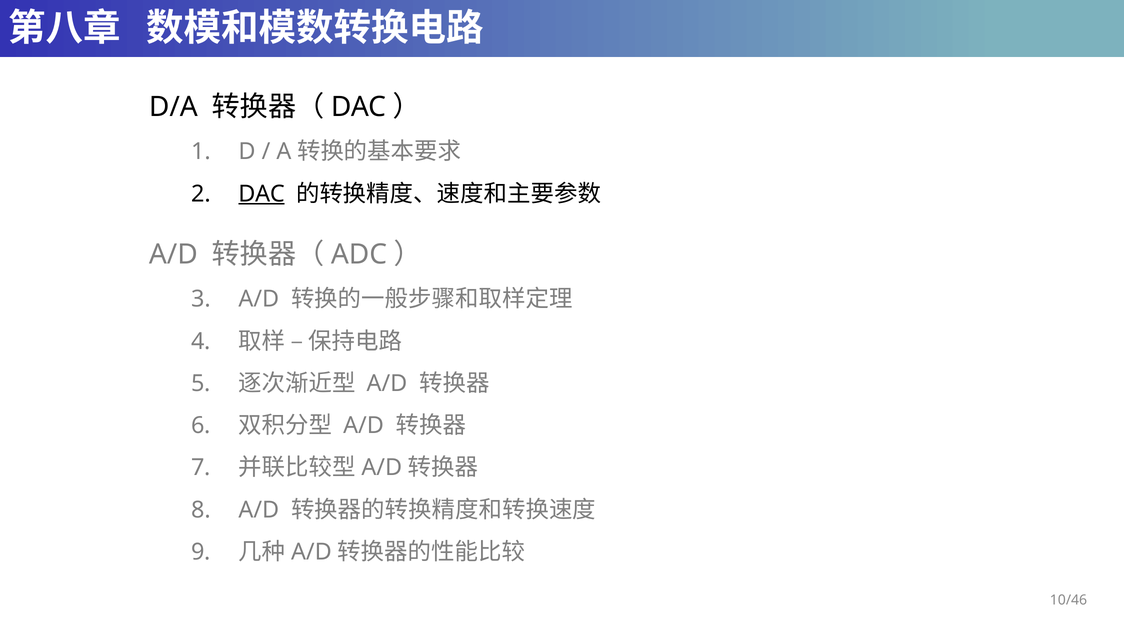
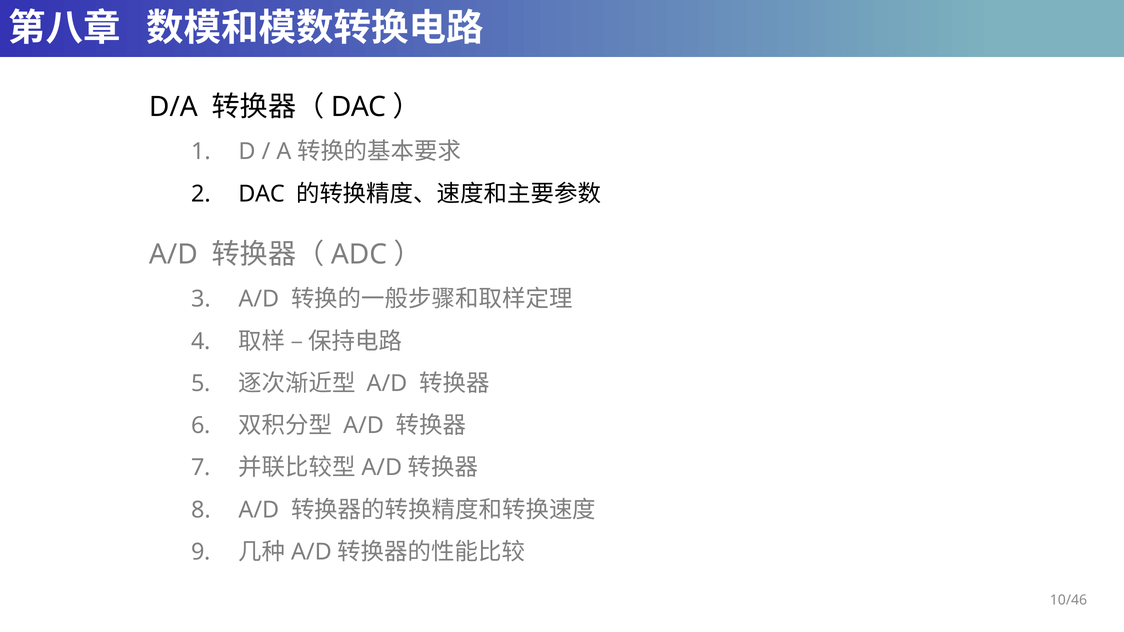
DAC underline: present -> none (262, 194)
